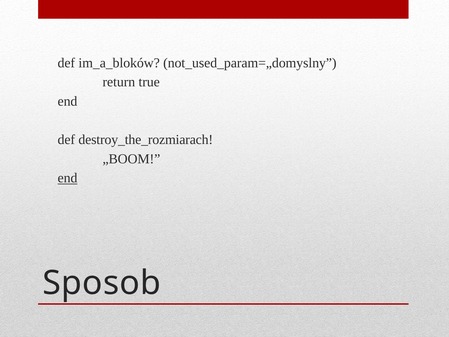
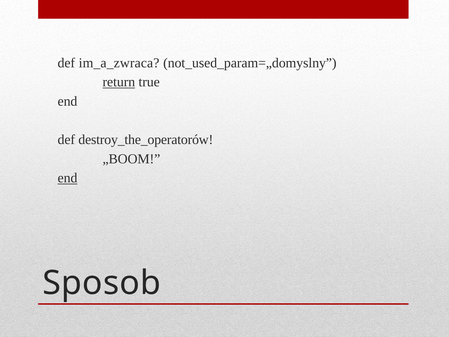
im_a_bloków: im_a_bloków -> im_a_zwraca (119, 63)
return underline: none -> present (119, 82)
destroy_the_rozmiarach: destroy_the_rozmiarach -> destroy_the_operatorów (146, 140)
